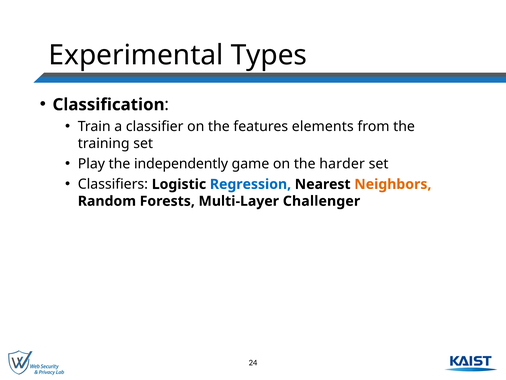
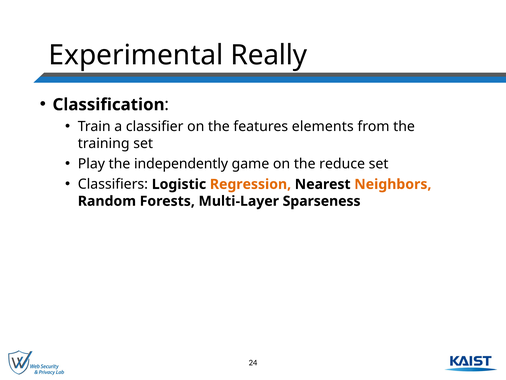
Types: Types -> Really (269, 55)
harder: harder -> reduce (342, 164)
Regression colour: blue -> orange (250, 184)
Challenger: Challenger -> Sparseness (322, 201)
